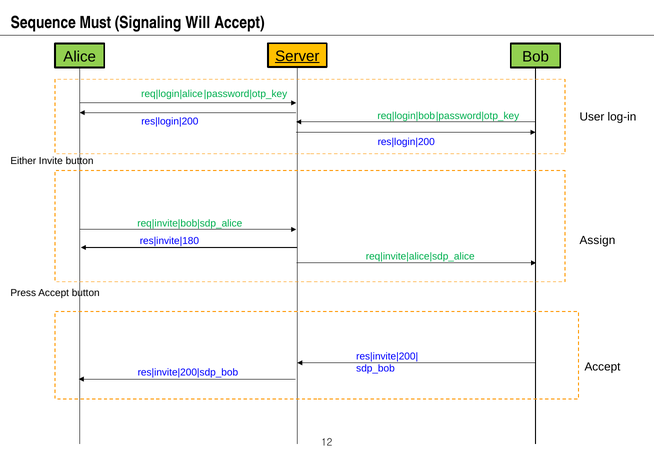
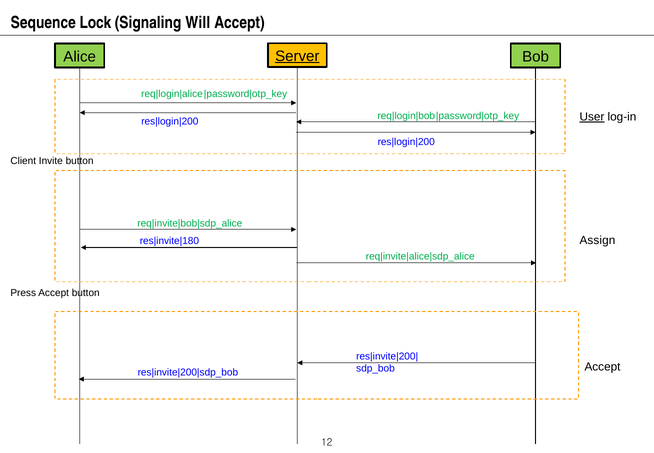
Must: Must -> Lock (95, 23)
User underline: none -> present (592, 117)
Either: Either -> Client (23, 161)
